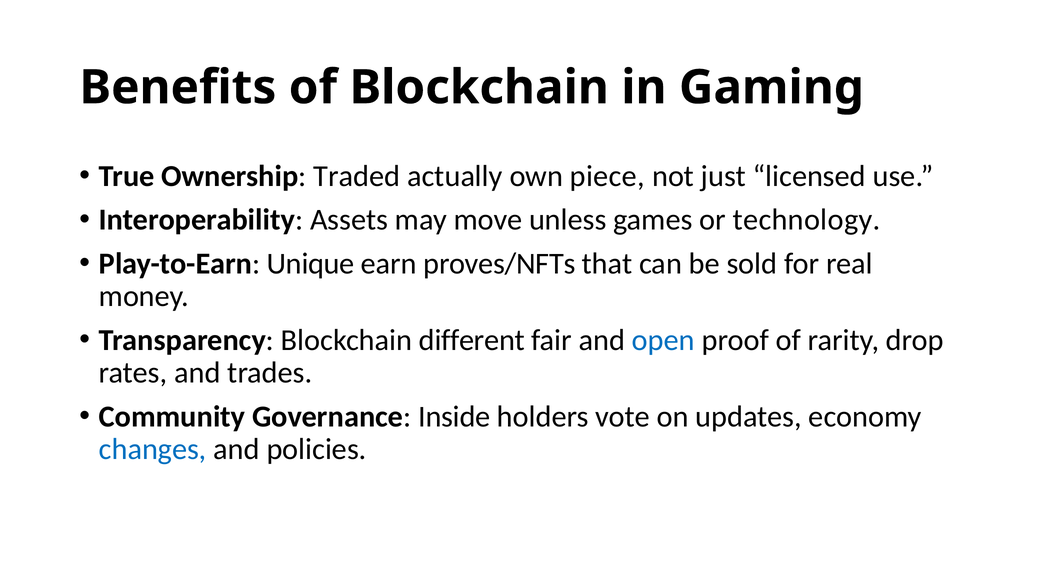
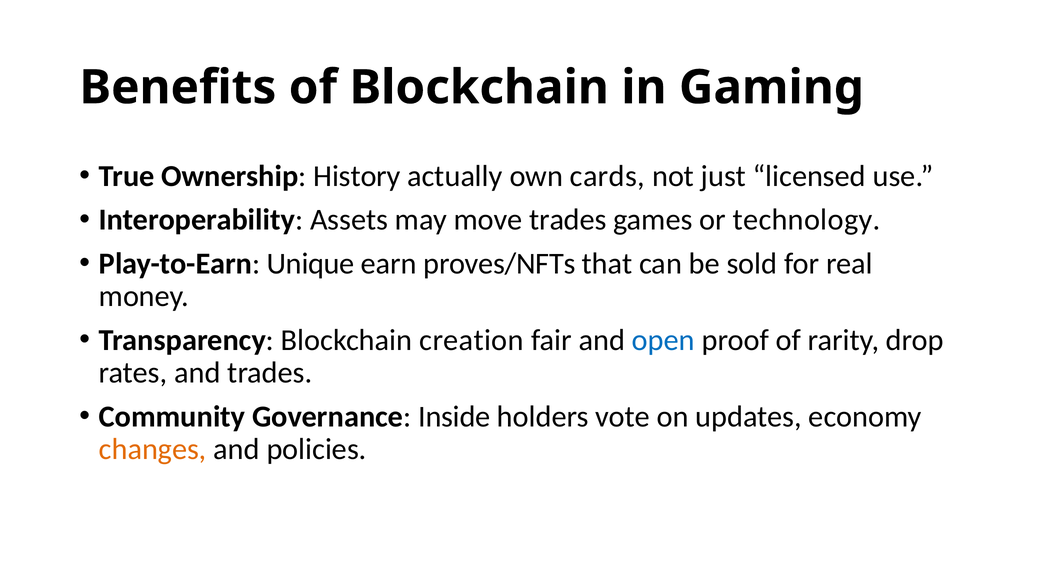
Traded: Traded -> History (357, 176)
piece: piece -> cards (607, 176)
move unless: unless -> trades (568, 220)
different: different -> creation (472, 340)
changes colour: blue -> orange (153, 449)
